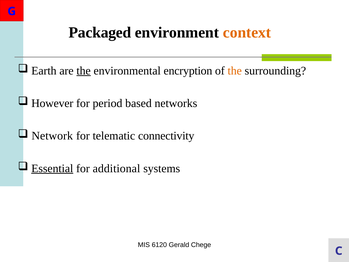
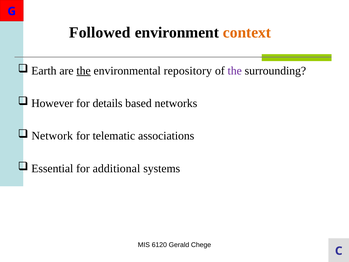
Packaged: Packaged -> Followed (100, 32)
encryption: encryption -> repository (188, 71)
the colour: orange -> purple (235, 71)
period: period -> details (108, 103)
connectivity: connectivity -> associations (166, 136)
Essential underline: present -> none (52, 168)
